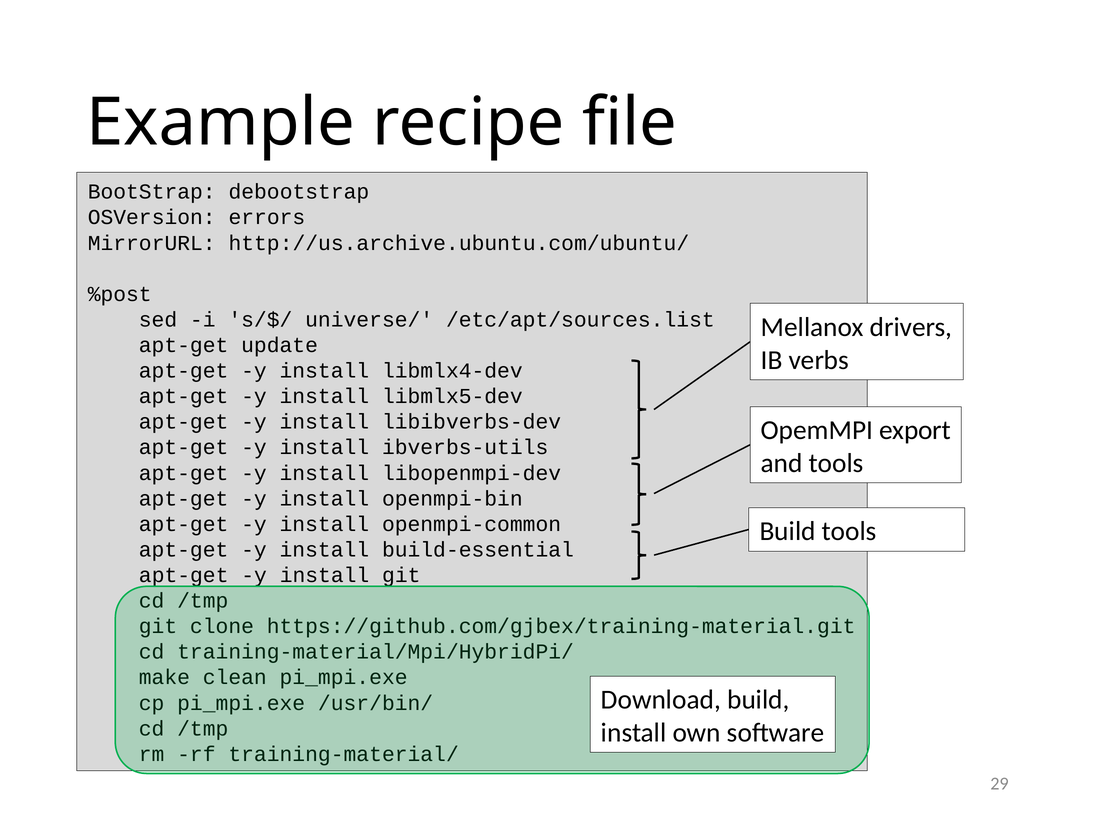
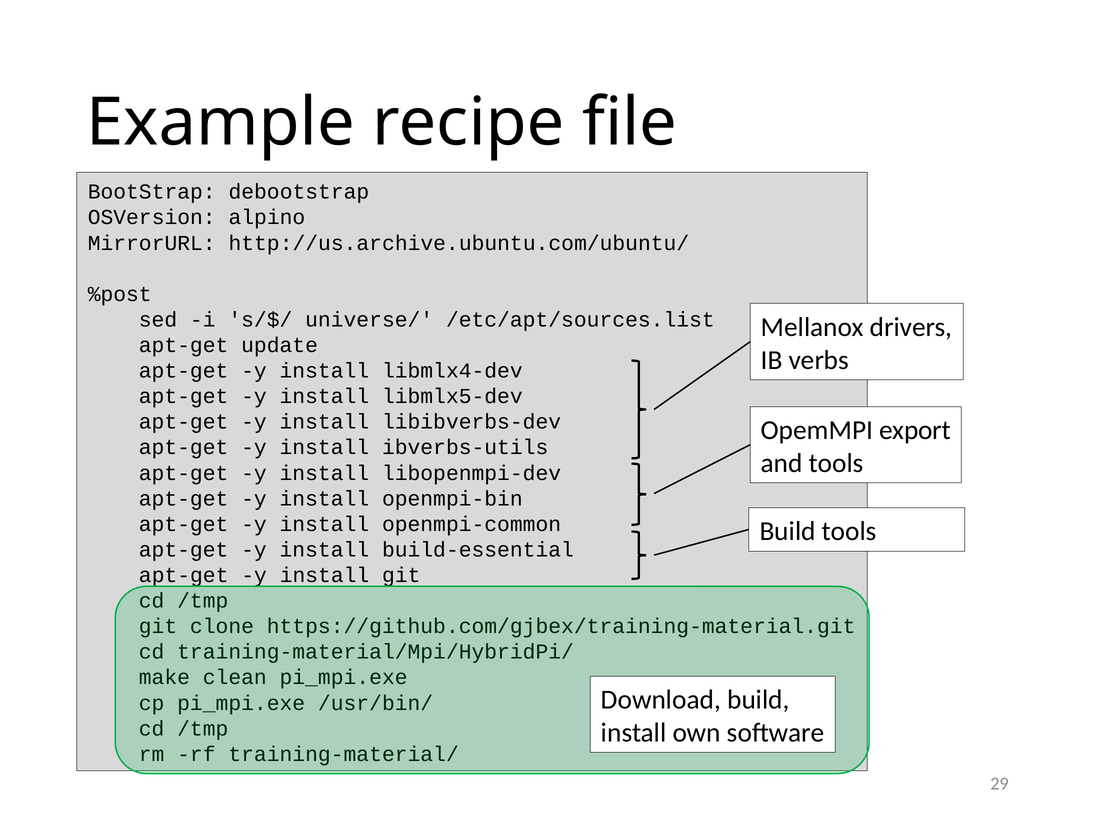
errors: errors -> alpino (267, 217)
